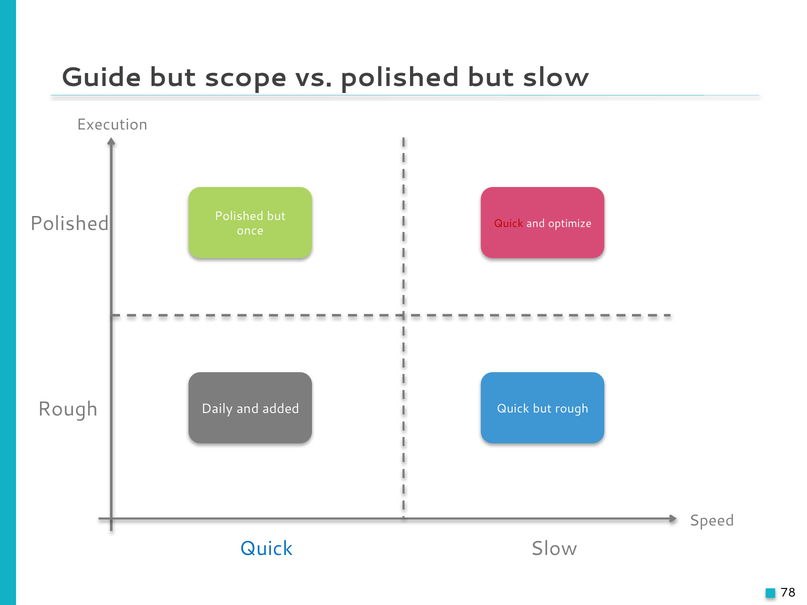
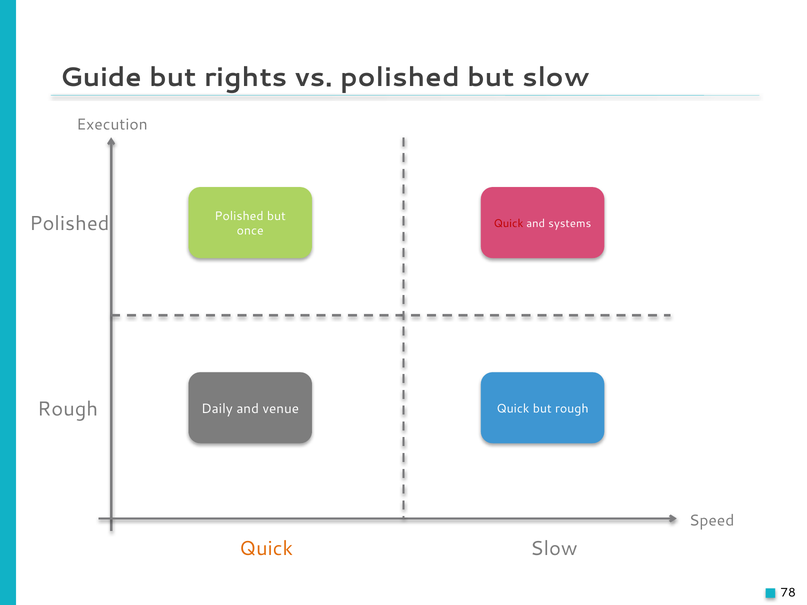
scope: scope -> rights (246, 77)
optimize: optimize -> systems (570, 223)
added: added -> venue (281, 409)
Quick colour: blue -> orange (266, 549)
